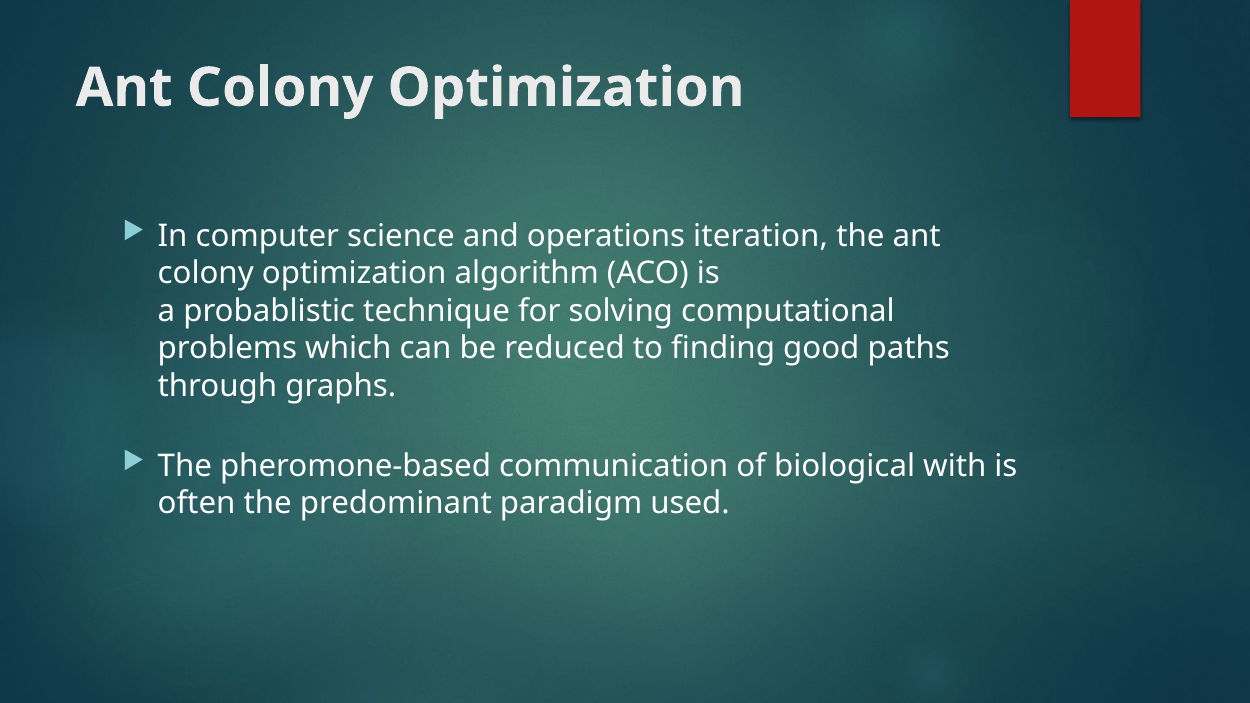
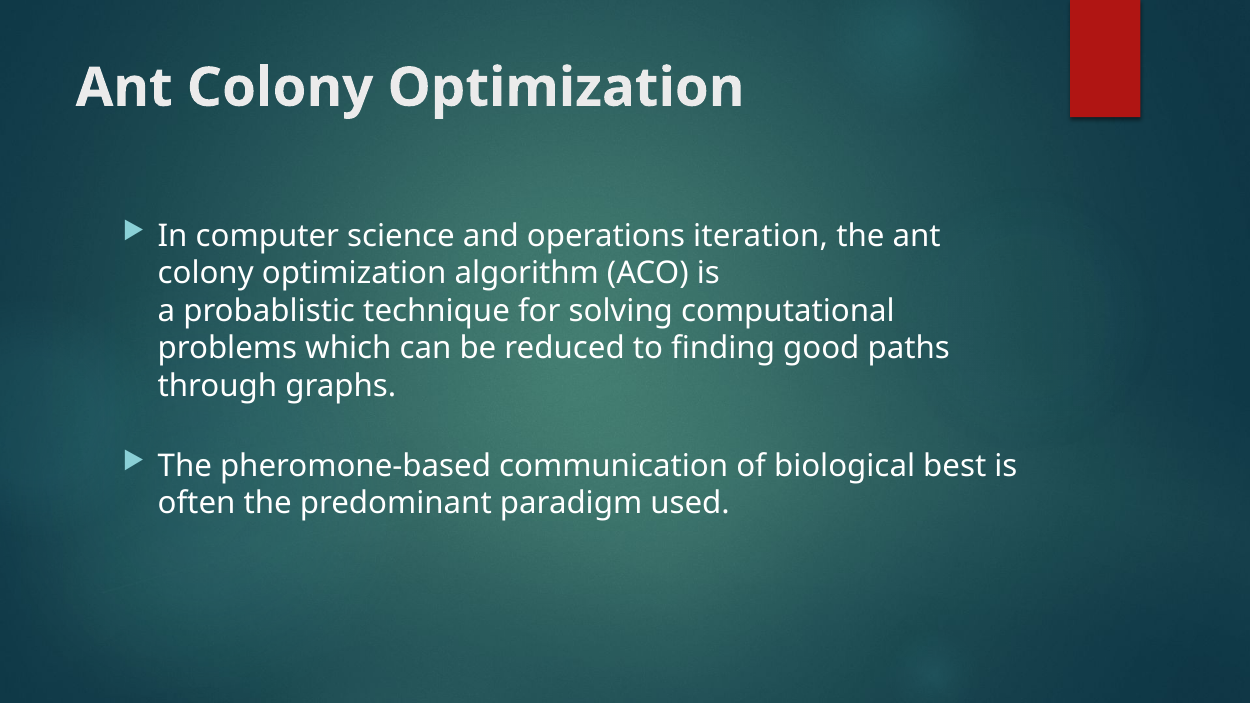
with: with -> best (955, 466)
